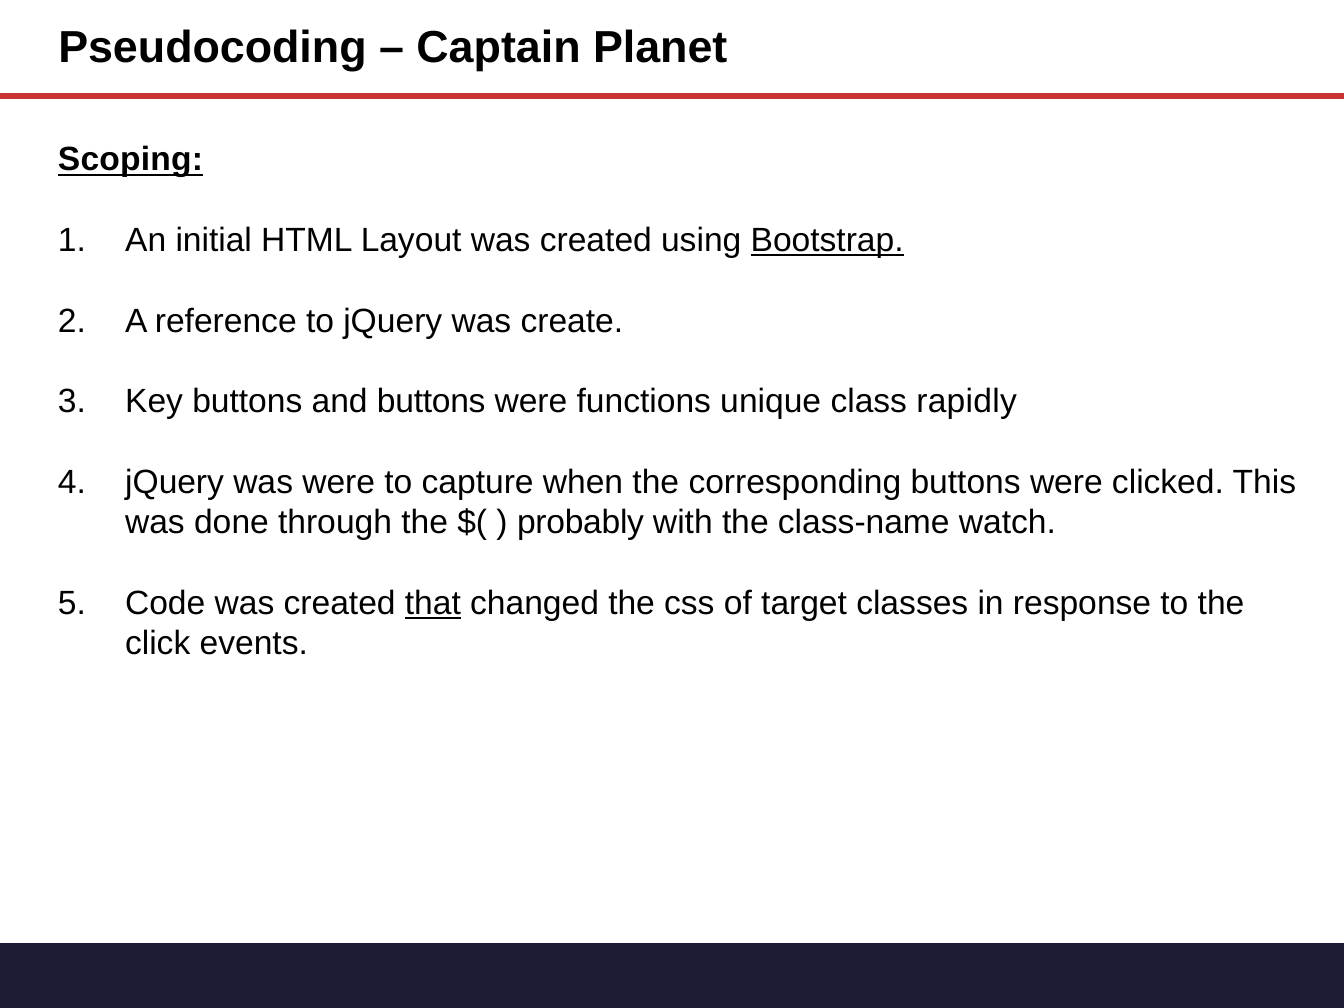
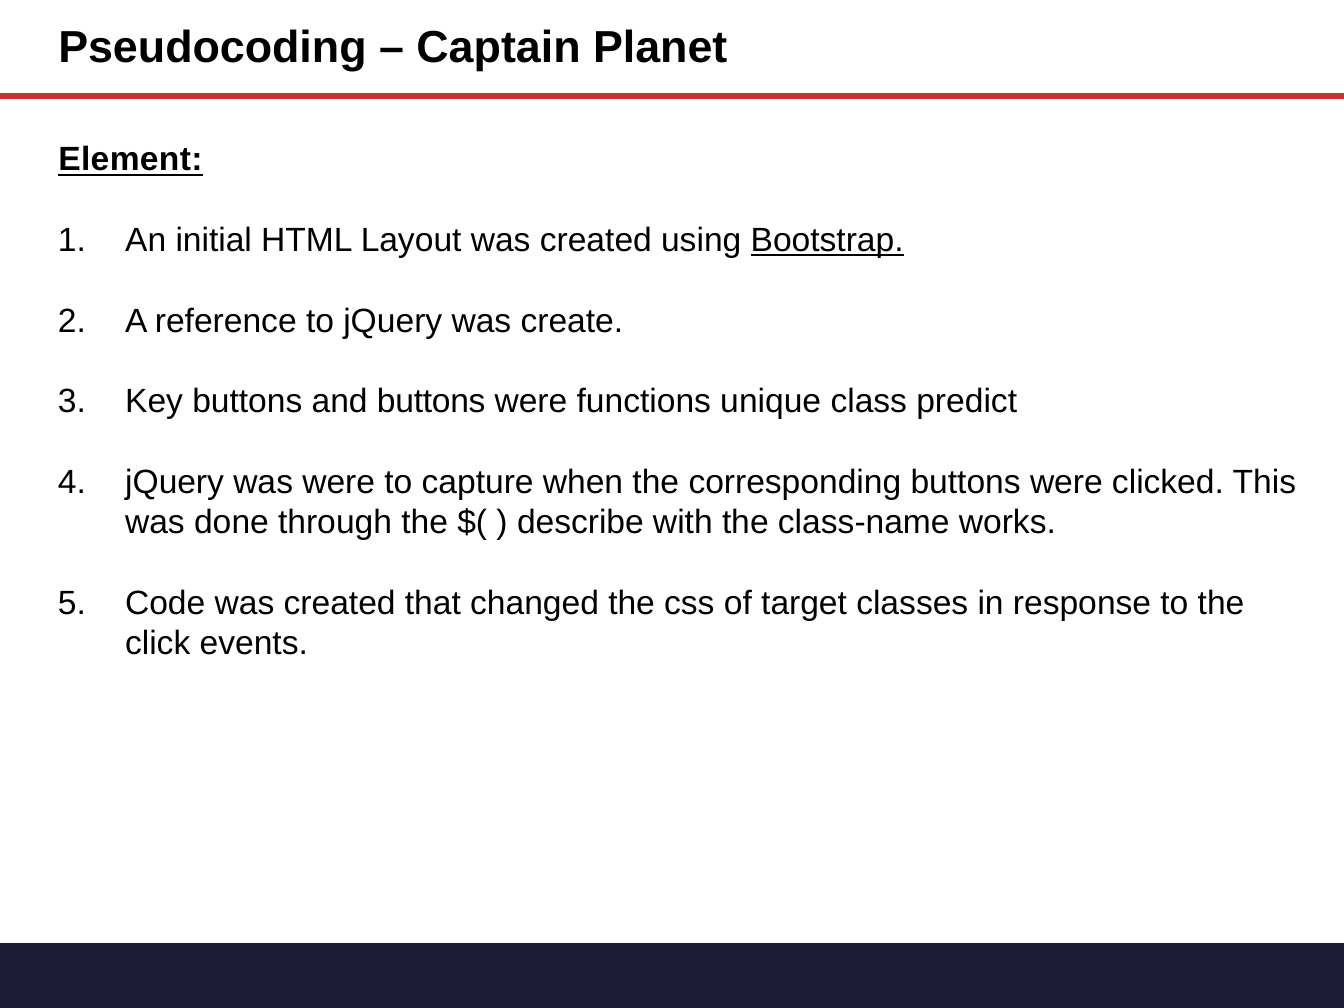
Scoping: Scoping -> Element (130, 160)
rapidly: rapidly -> predict (967, 402)
probably: probably -> describe (580, 523)
watch: watch -> works (1007, 523)
that underline: present -> none (433, 603)
